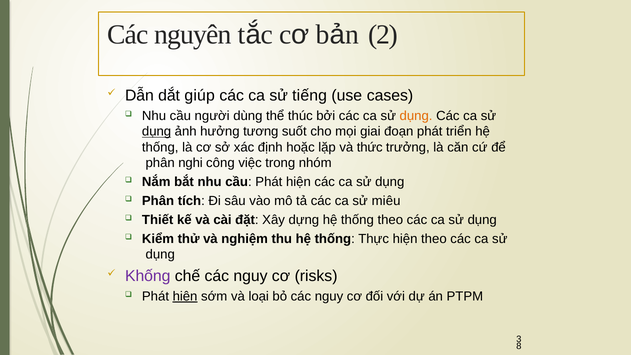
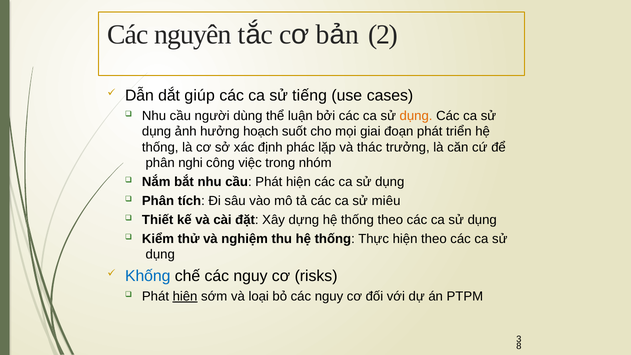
thúc: thúc -> luận (300, 116)
dụng underline: present -> none (157, 132)
tương: tương -> hoạch (261, 132)
hoặc: hoặc -> phác (301, 147)
thức: thức -> thác (370, 147)
Khống colour: purple -> blue (148, 276)
